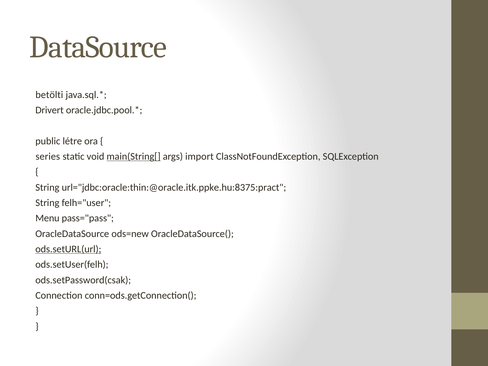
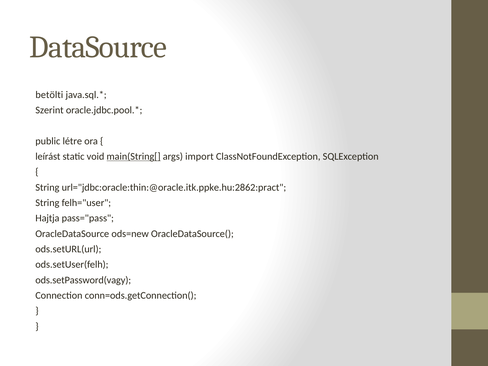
Drivert: Drivert -> Szerint (50, 110)
series: series -> leírást (48, 156)
url="jdbc:oracle:thin:@oracle.itk.ppke.hu:8375:pract: url="jdbc:oracle:thin:@oracle.itk.ppke.hu:8375:pract -> url="jdbc:oracle:thin:@oracle.itk.ppke.hu:2862:pract (174, 187)
Menu: Menu -> Hajtja (47, 218)
ods.setURL(url underline: present -> none (68, 249)
ods.setPassword(csak: ods.setPassword(csak -> ods.setPassword(vagy (83, 280)
